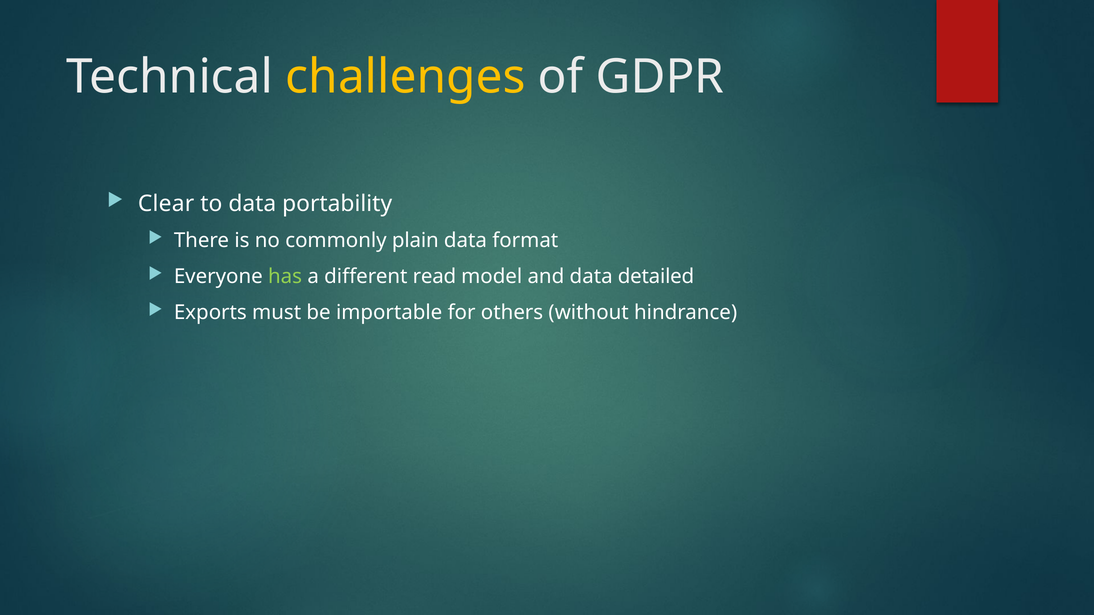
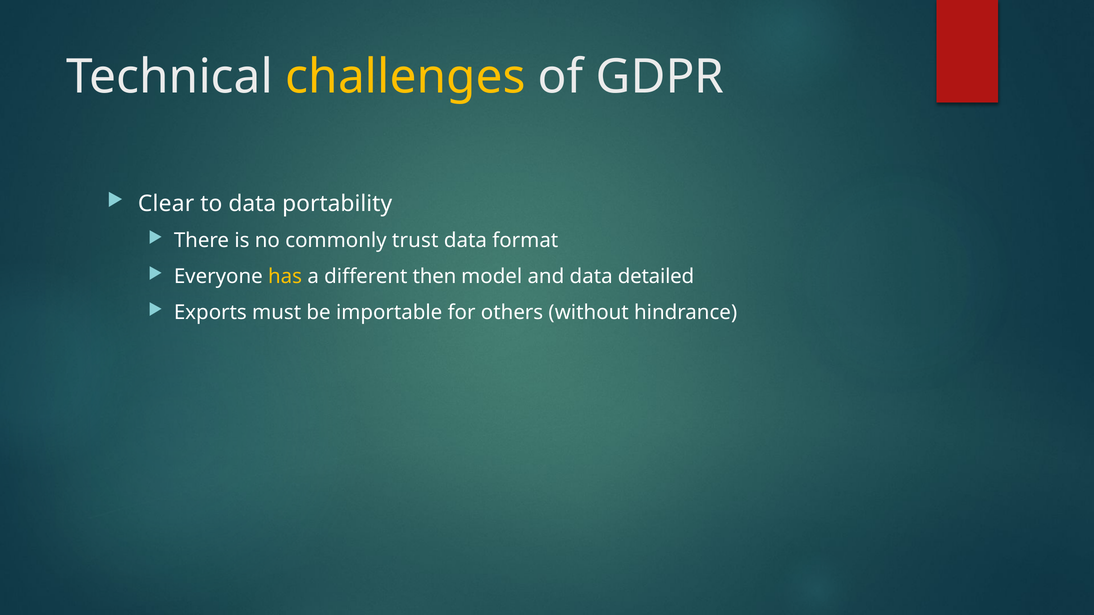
plain: plain -> trust (415, 241)
has colour: light green -> yellow (285, 277)
read: read -> then (434, 277)
